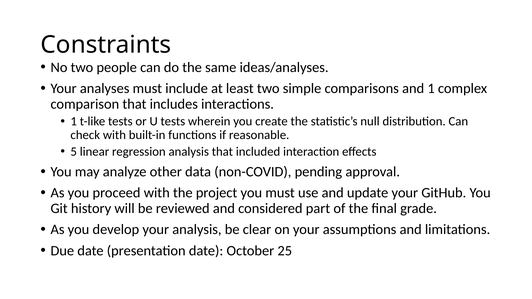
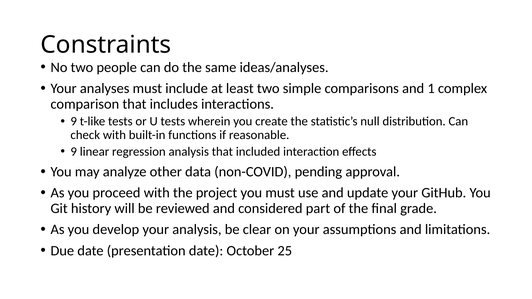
1: 1 -> 9 (74, 121)
5: 5 -> 9 (74, 152)
